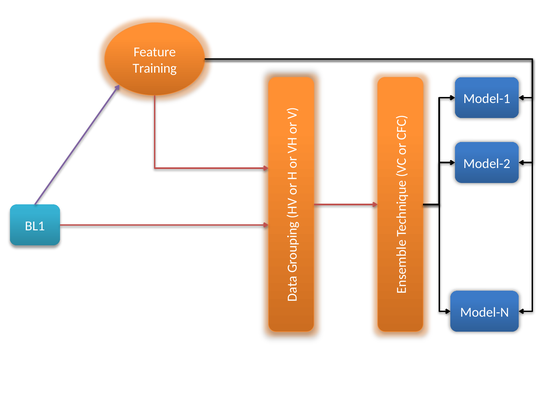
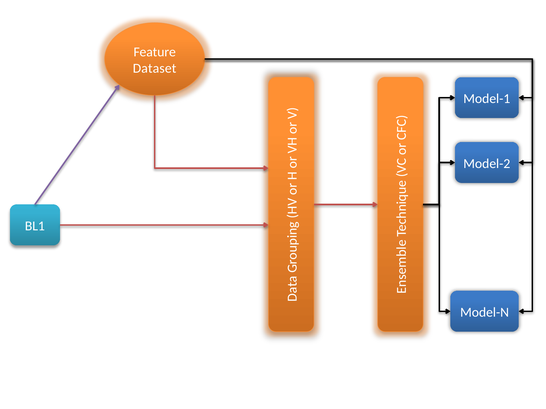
Training: Training -> Dataset (155, 68)
